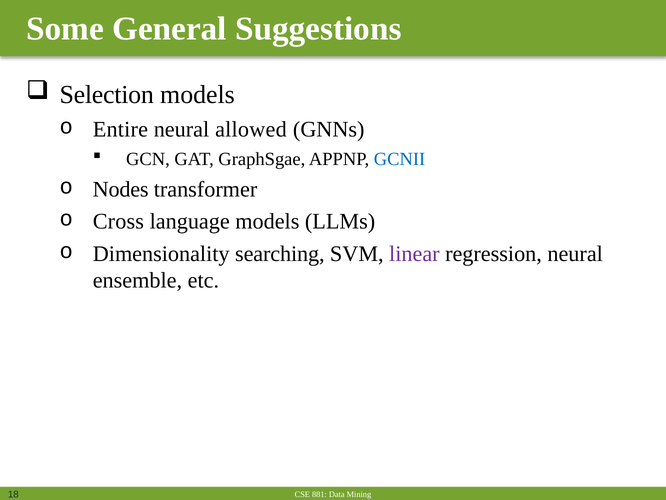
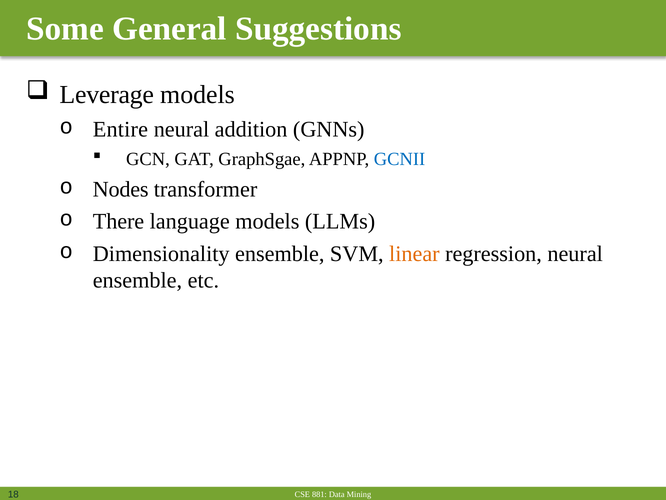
Selection: Selection -> Leverage (107, 95)
allowed: allowed -> addition (251, 129)
Cross: Cross -> There (118, 221)
Dimensionality searching: searching -> ensemble (280, 254)
linear colour: purple -> orange (414, 254)
